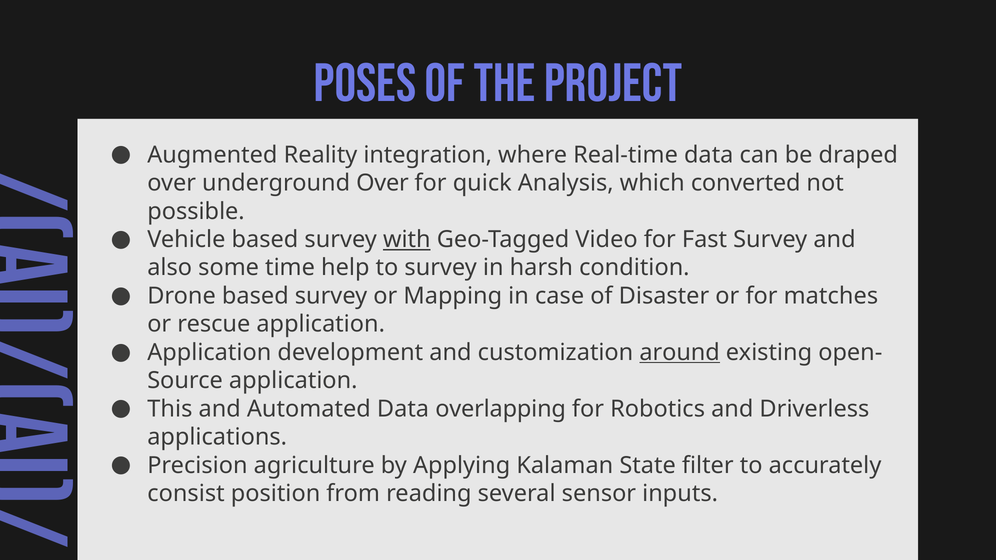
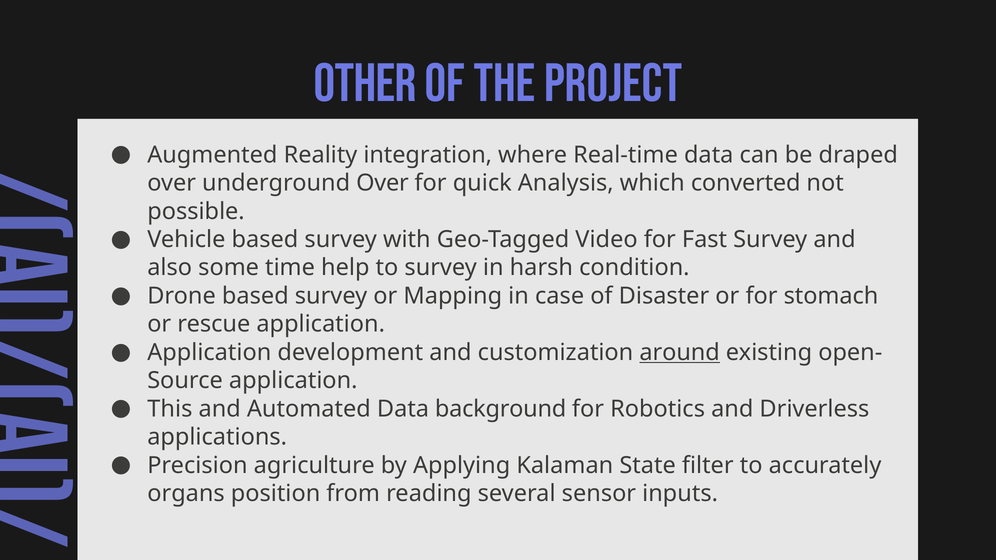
POSES: POSES -> OTHER (365, 83)
with underline: present -> none (407, 240)
matches: matches -> stomach (831, 296)
overlapping: overlapping -> background (501, 409)
consist: consist -> organs (186, 494)
